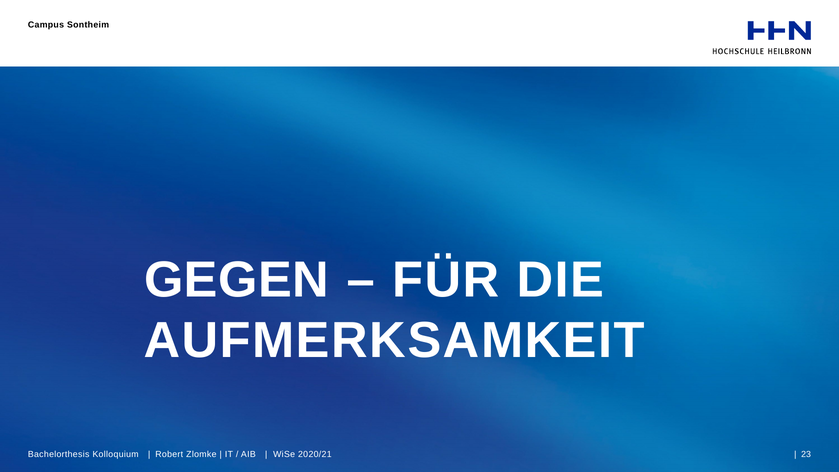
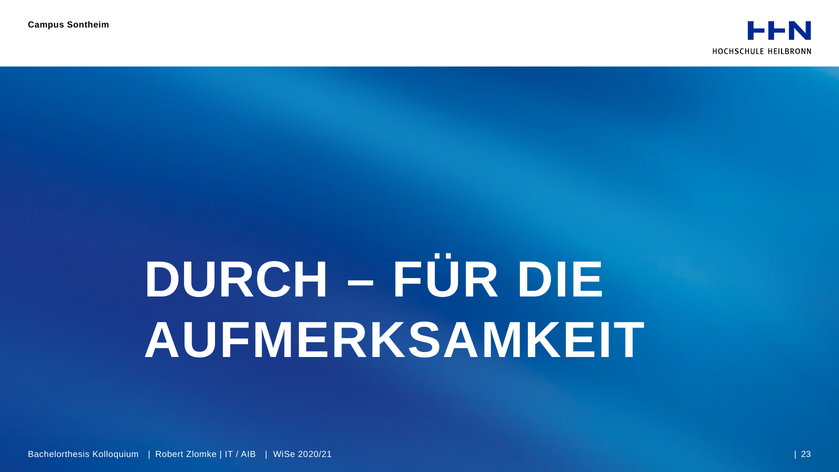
GEGEN: GEGEN -> DURCH (237, 280)
